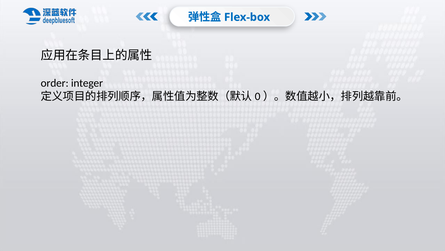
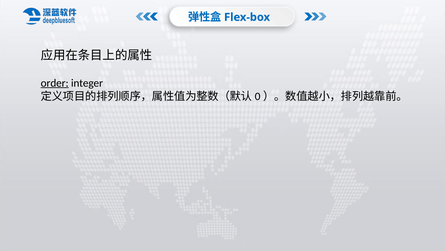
order underline: none -> present (55, 83)
